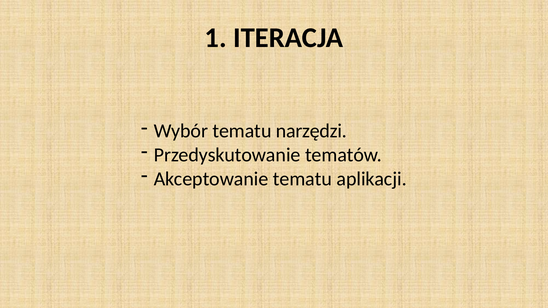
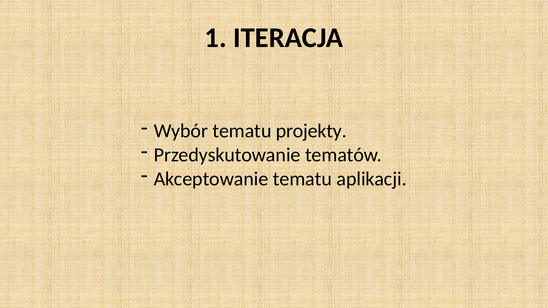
narzędzi: narzędzi -> projekty (311, 131)
